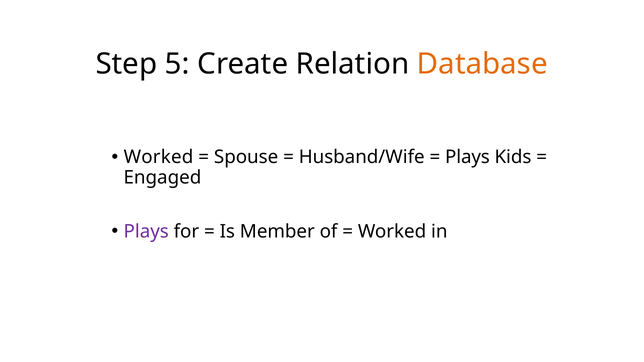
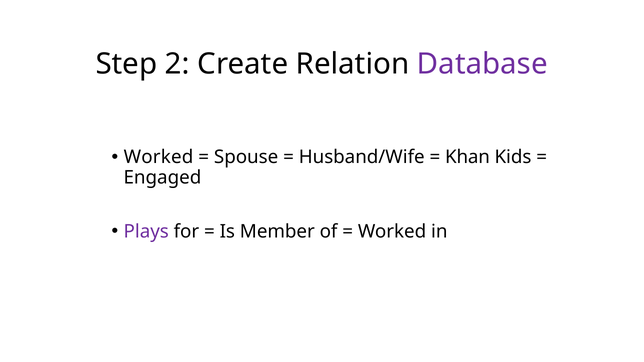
5: 5 -> 2 (177, 64)
Database colour: orange -> purple (482, 64)
Plays: Plays -> Khan (467, 157)
